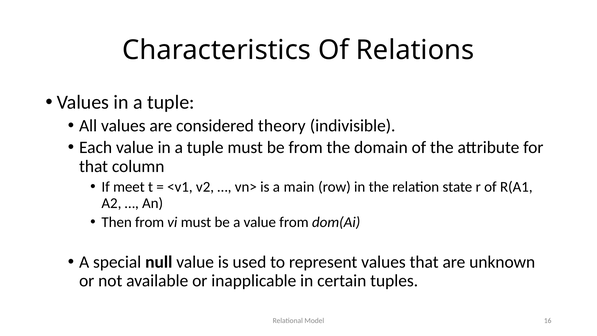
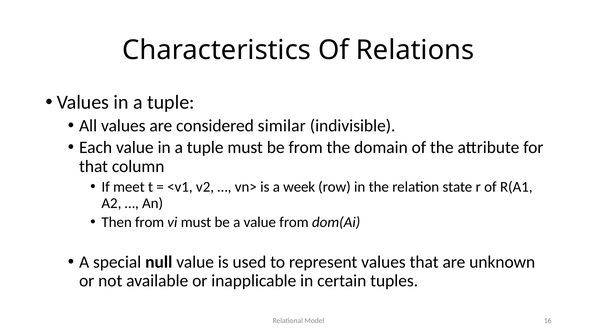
theory: theory -> similar (282, 126)
main: main -> week (299, 187)
